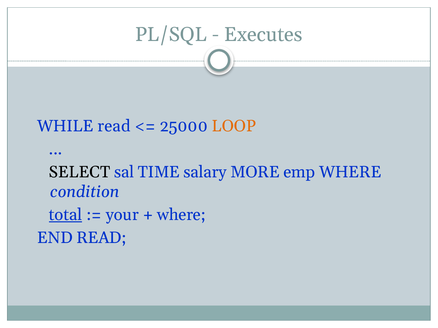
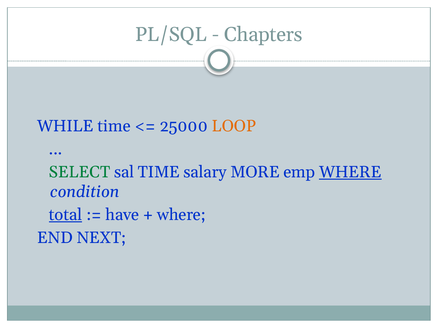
Executes: Executes -> Chapters (263, 34)
WHILE read: read -> time (114, 126)
SELECT colour: black -> green (80, 172)
WHERE underline: none -> present (350, 172)
your: your -> have (122, 215)
END READ: READ -> NEXT (102, 238)
